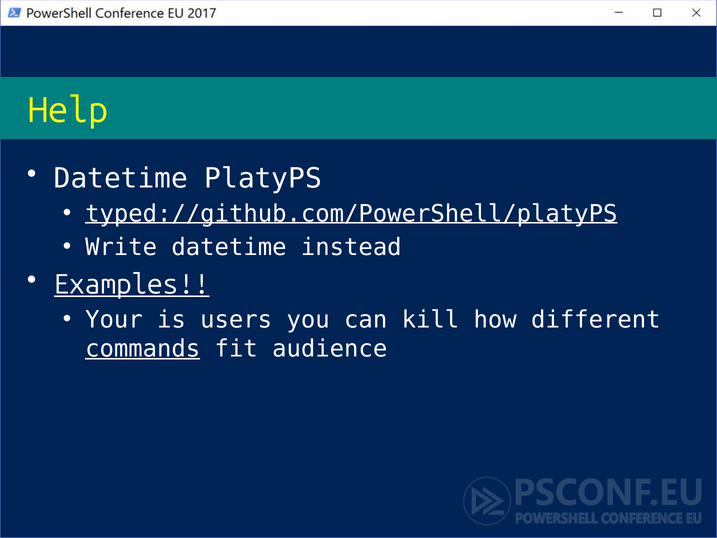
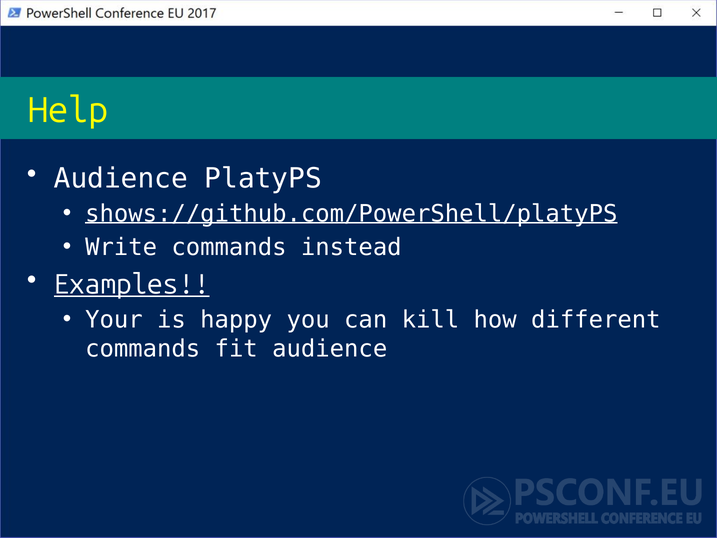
Datetime: Datetime -> Audience (121, 178)
typed://github.com/PowerShell/platyPS: typed://github.com/PowerShell/platyPS -> shows://github.com/PowerShell/platyPS (351, 214)
Write datetime: datetime -> commands (229, 247)
users: users -> happy (236, 320)
commands underline: present -> none (143, 348)
